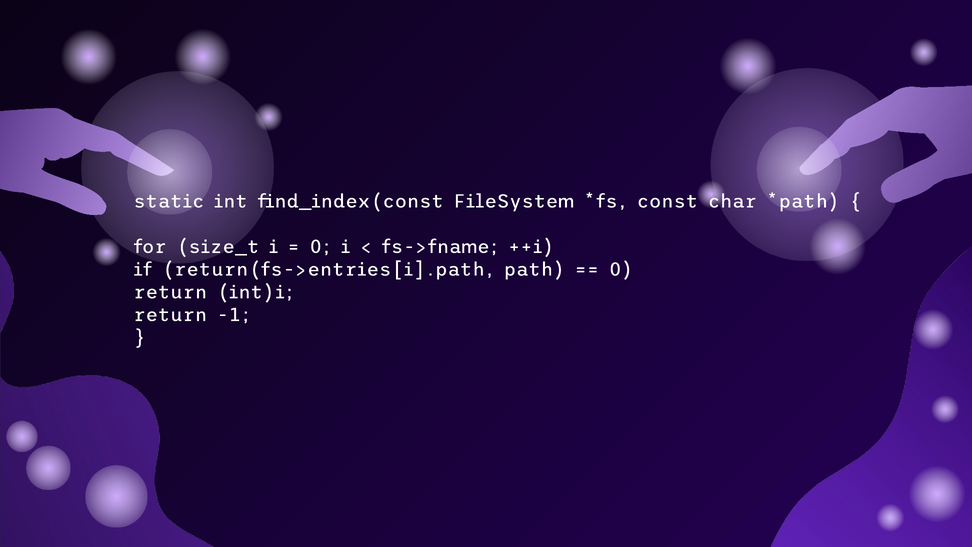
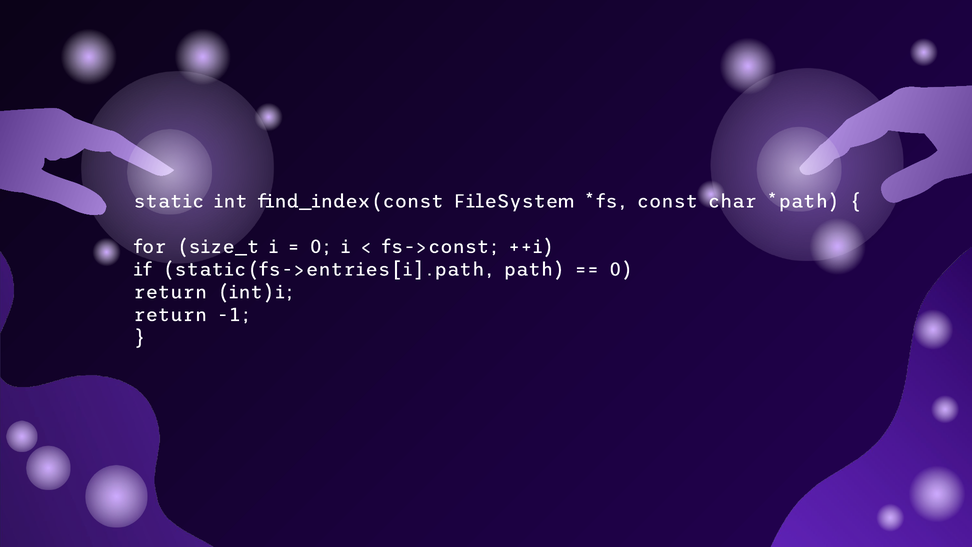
fs->fname: fs->fname -> fs->const (440, 247)
return(fs->entries[i].path: return(fs->entries[i].path -> static(fs->entries[i].path (328, 269)
